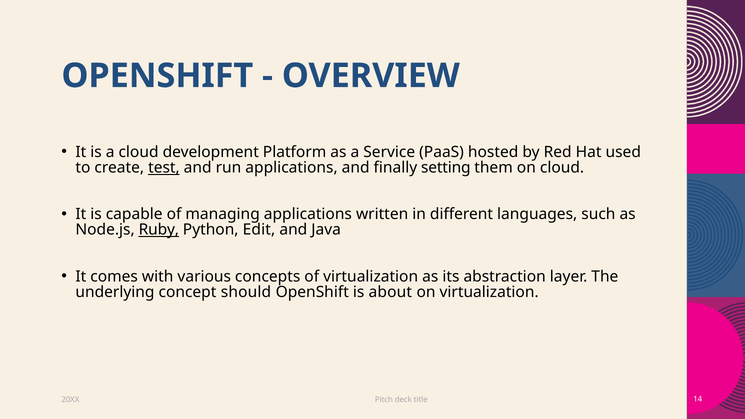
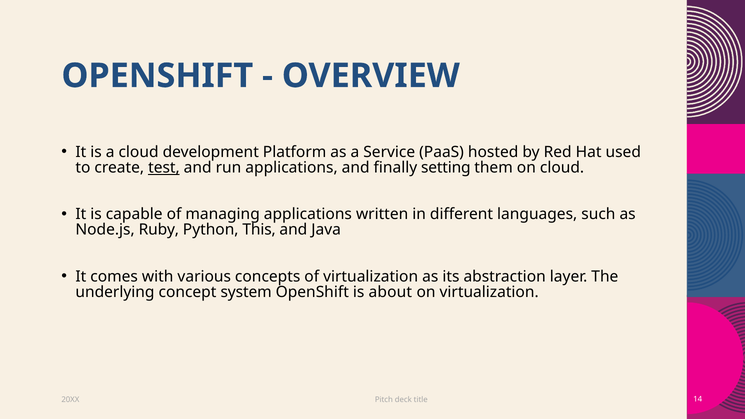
Ruby underline: present -> none (159, 230)
Edit: Edit -> This (259, 230)
should: should -> system (246, 292)
